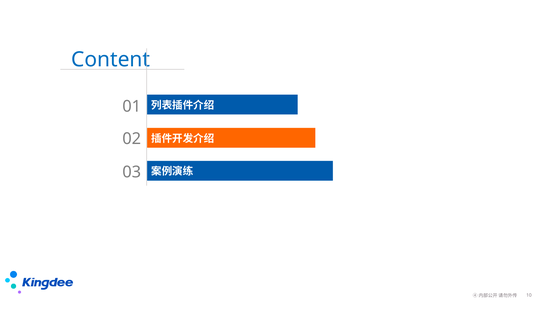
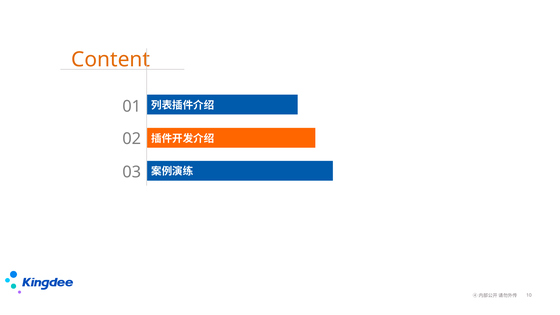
Content colour: blue -> orange (111, 60)
